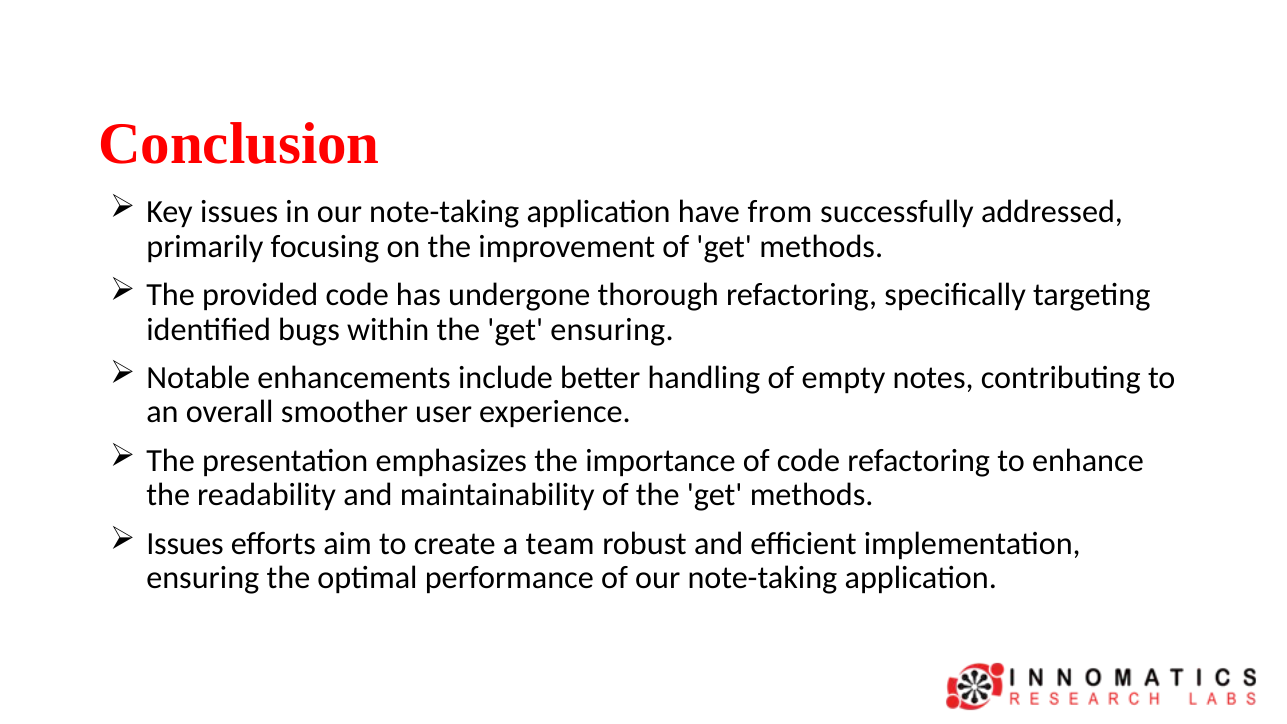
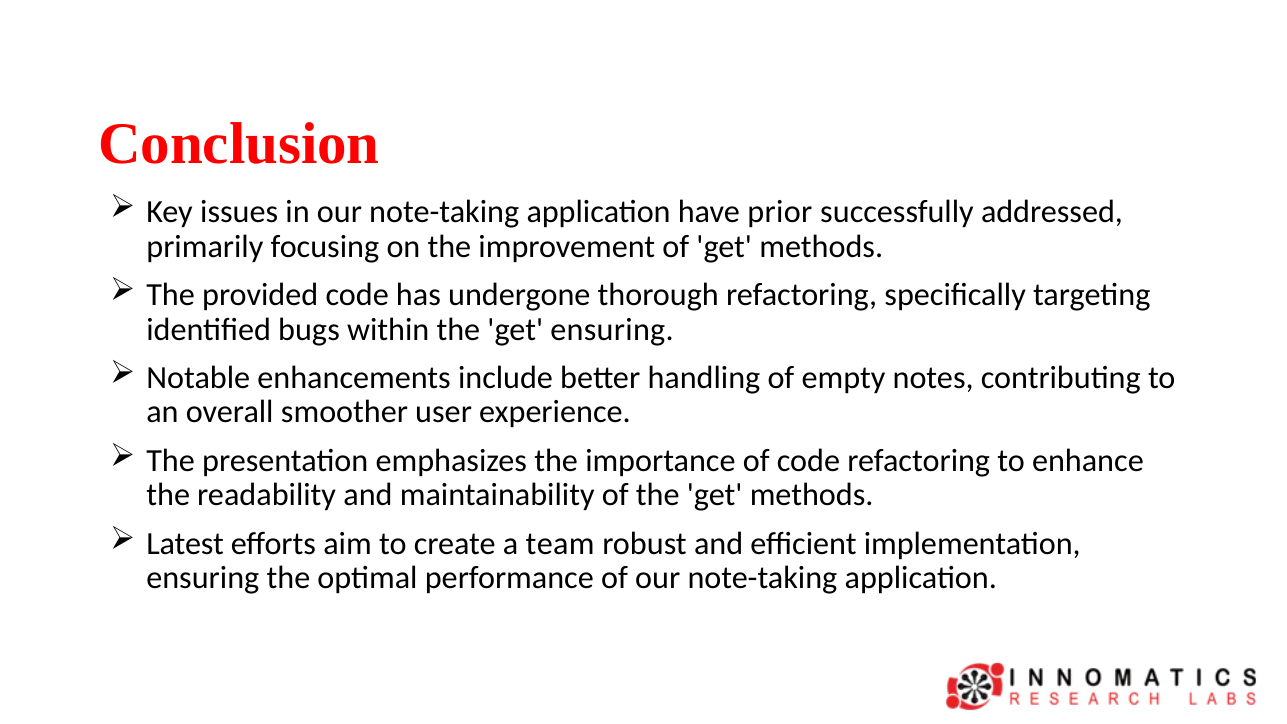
from: from -> prior (780, 212)
Issues: Issues -> Latest (185, 543)
